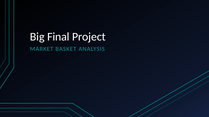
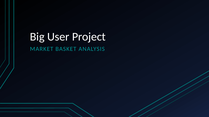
Final: Final -> User (58, 37)
